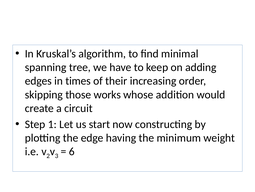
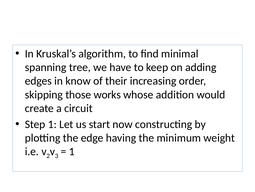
times: times -> know (78, 81)
6: 6 -> 1 (72, 151)
